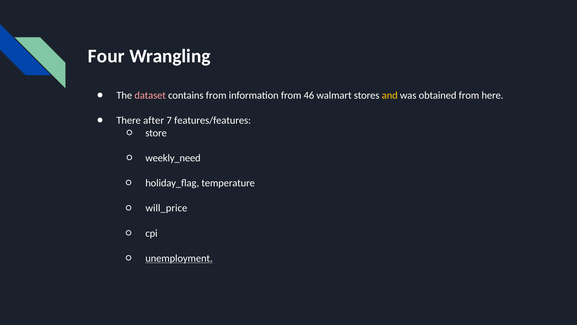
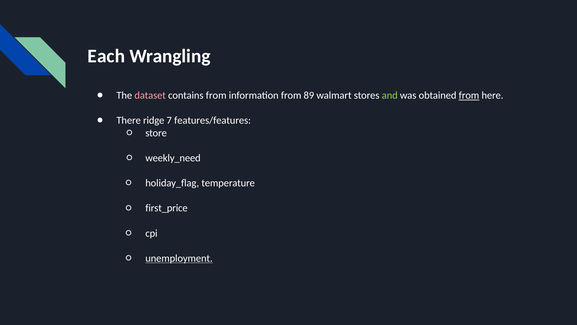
Four: Four -> Each (106, 56)
46: 46 -> 89 (309, 95)
and colour: yellow -> light green (390, 95)
from underline: none -> present (469, 95)
after: after -> ridge (154, 120)
will_price: will_price -> first_price (167, 208)
